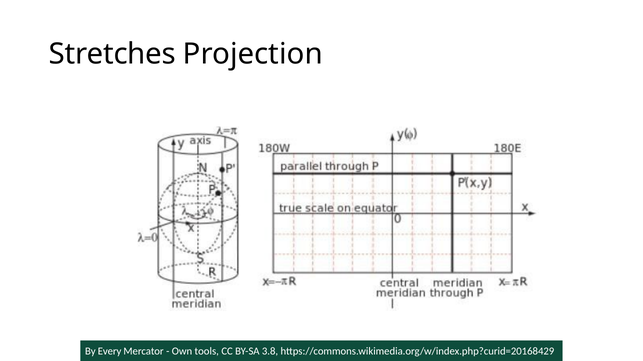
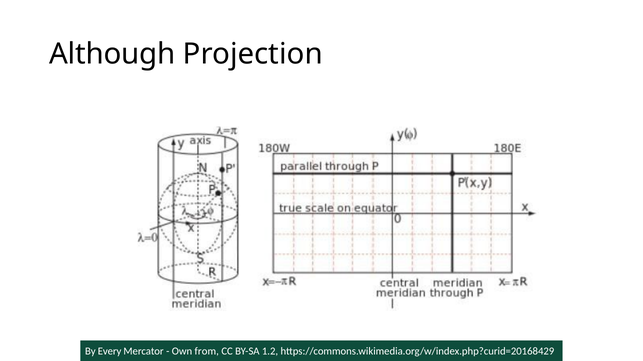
Stretches: Stretches -> Although (112, 54)
tools: tools -> from (207, 352)
3.8: 3.8 -> 1.2 (270, 352)
